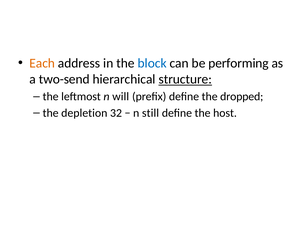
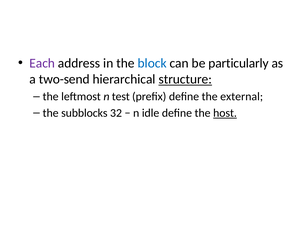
Each colour: orange -> purple (42, 63)
performing: performing -> particularly (239, 63)
will: will -> test (121, 97)
dropped: dropped -> external (242, 97)
depletion: depletion -> subblocks (84, 113)
still: still -> idle (151, 113)
host underline: none -> present (225, 113)
